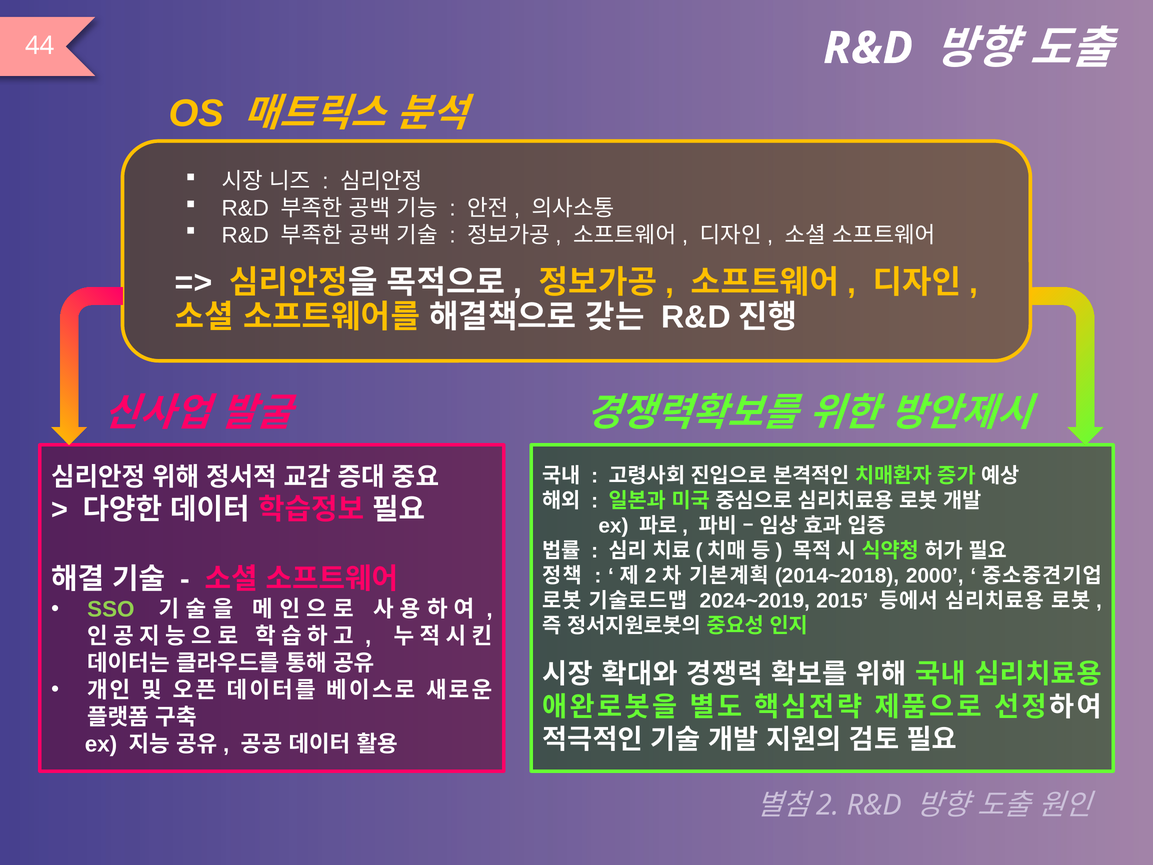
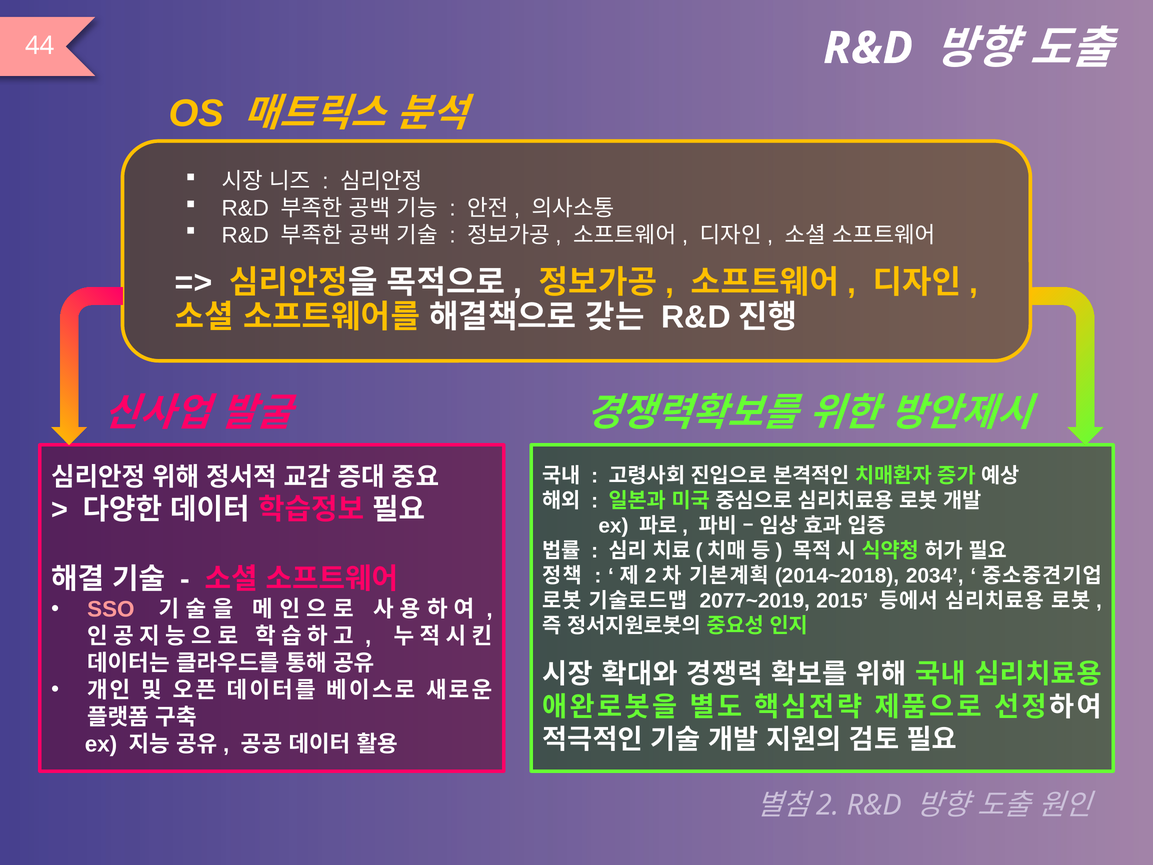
2000: 2000 -> 2034 (935, 576)
2024~2019: 2024~2019 -> 2077~2019 (755, 601)
SSO colour: light green -> pink (111, 609)
